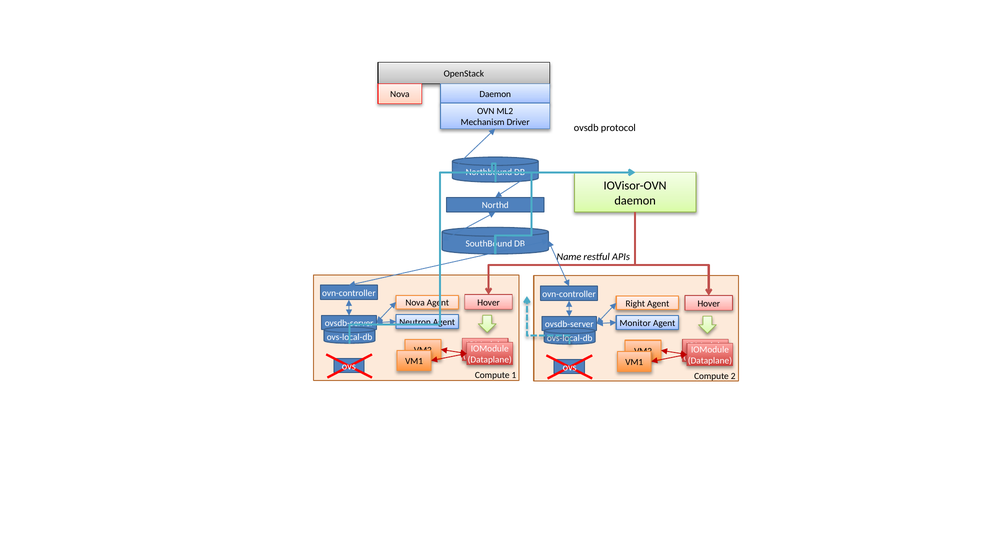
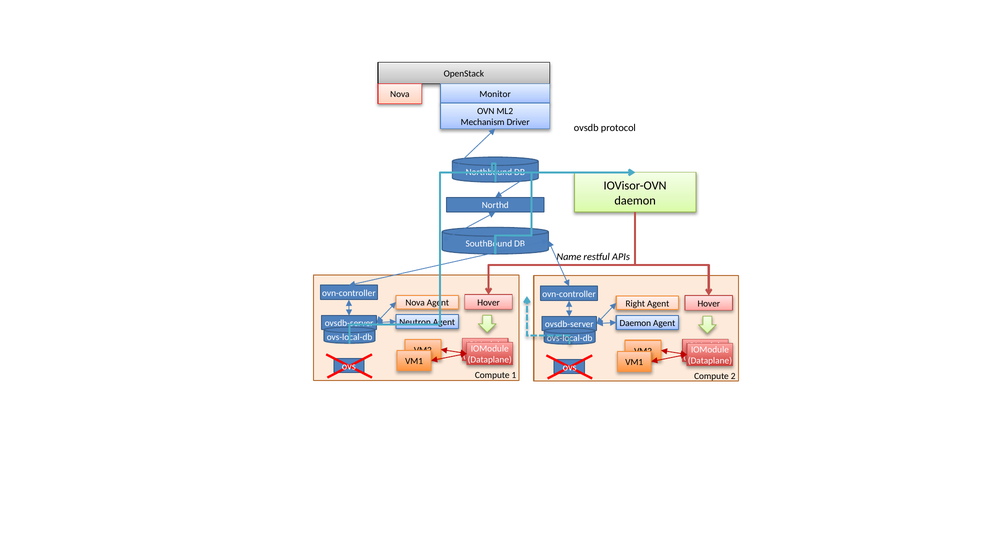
Daemon: Daemon -> Monitor (495, 94)
Monitor: Monitor -> Daemon (635, 323)
